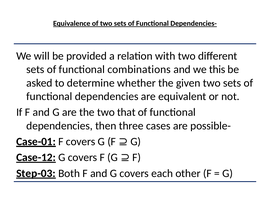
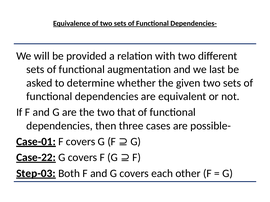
combinations: combinations -> augmentation (139, 70)
this: this -> last (217, 70)
Case-12: Case-12 -> Case-22 (36, 158)
